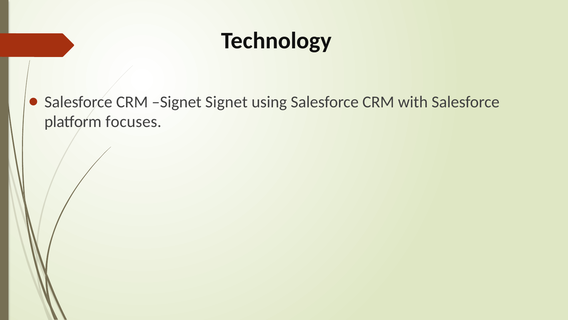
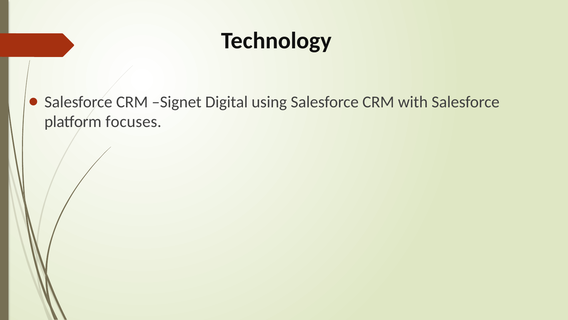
Signet Signet: Signet -> Digital (227, 102)
